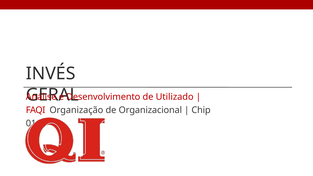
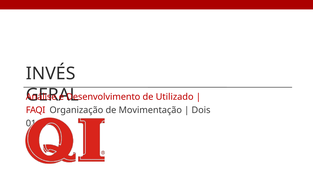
Organizacional: Organizacional -> Movimentação (150, 110)
Chip: Chip -> Dois (201, 110)
